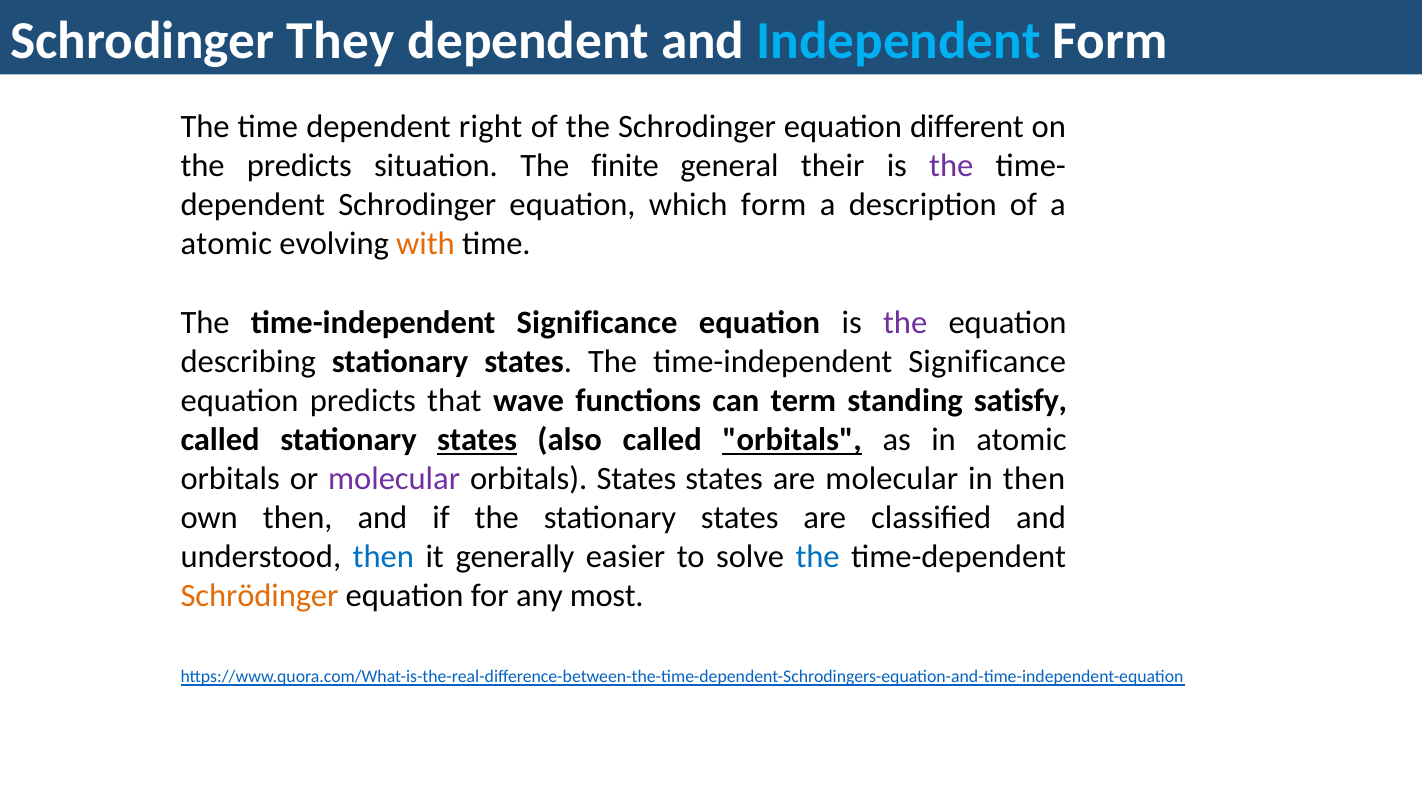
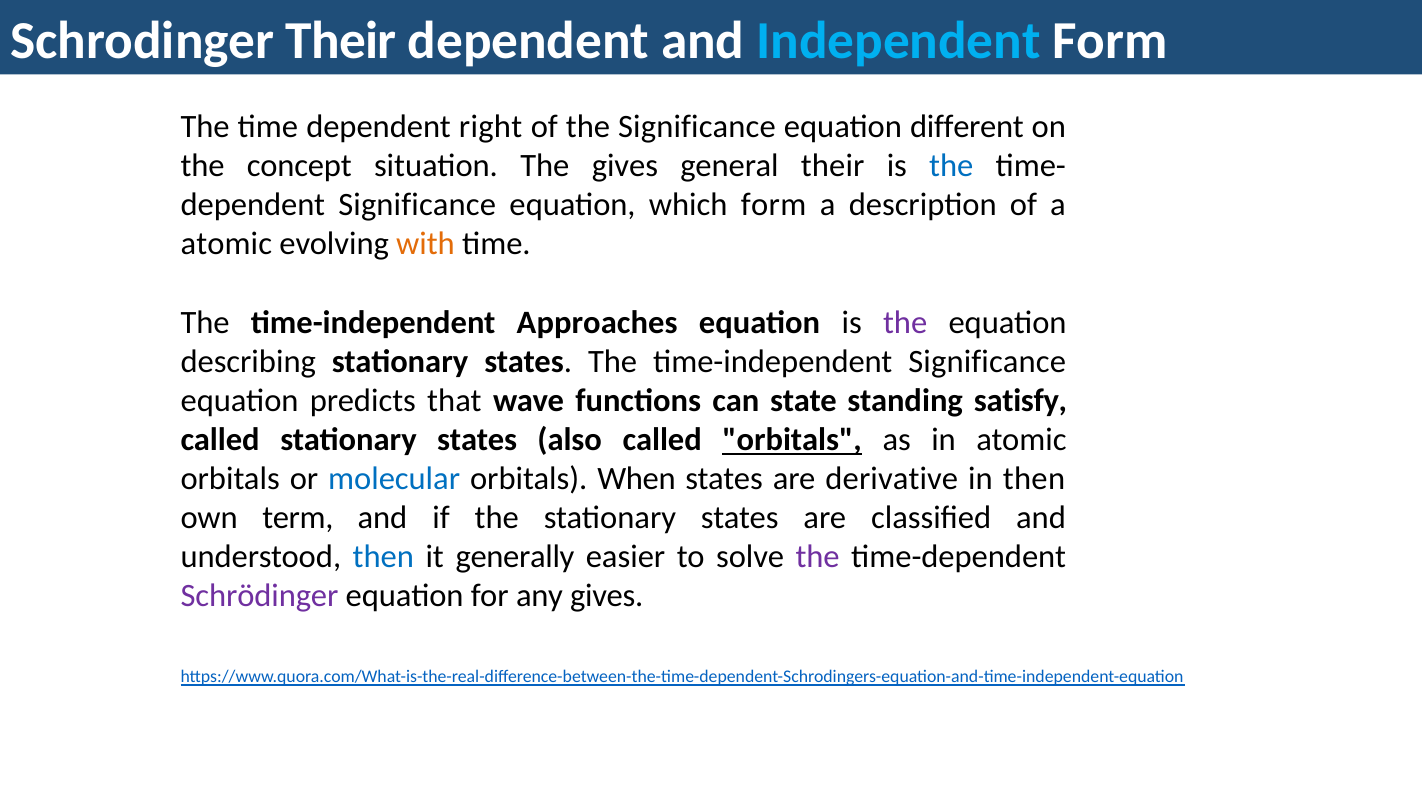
Schrodinger They: They -> Their (341, 41)
the Schrodinger: Schrodinger -> Significance (697, 127)
the predicts: predicts -> concept (299, 166)
The finite: finite -> gives (625, 166)
the colour: purple -> blue (951, 166)
dependent Schrodinger: Schrodinger -> Significance (417, 205)
Significance: Significance -> Approaches (597, 322)
term: term -> state (804, 400)
states underline: present -> none (477, 440)
molecular colour: purple -> blue (394, 479)
orbitals States: States -> When (636, 479)
are molecular: molecular -> derivative (892, 479)
own then: then -> term (298, 518)
the colour: blue -> purple (818, 557)
Schrödinger colour: orange -> purple (259, 596)
any most: most -> gives (607, 596)
